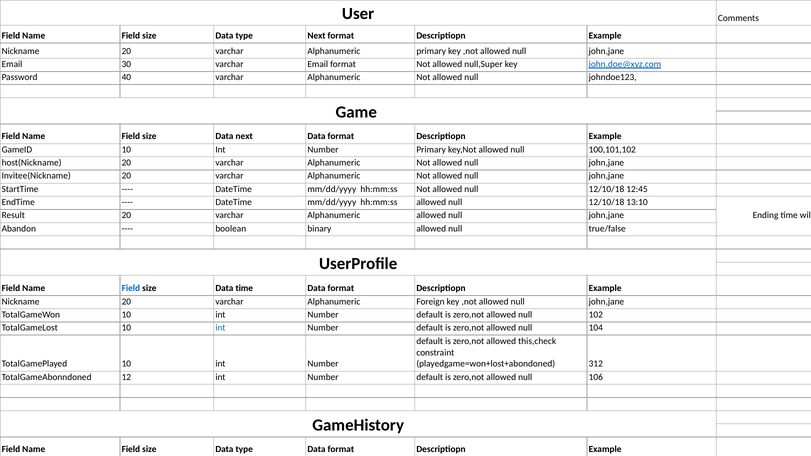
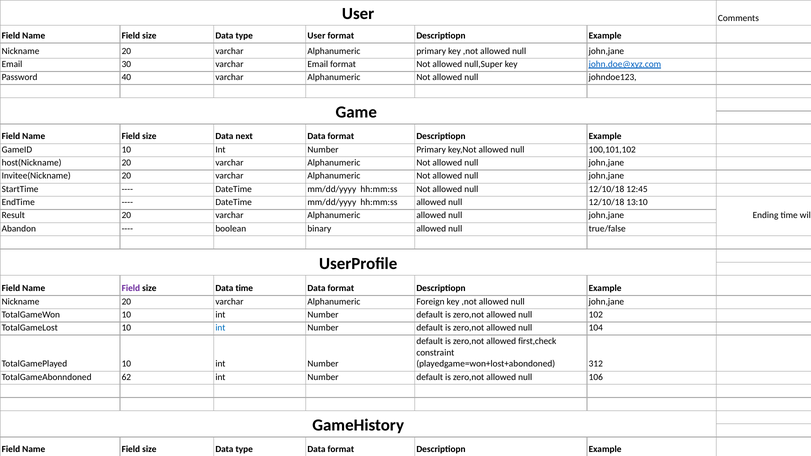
type Next: Next -> User (316, 36)
Field colour: blue -> purple (131, 288)
this,check: this,check -> first,check (537, 341)
12: 12 -> 62 (126, 377)
